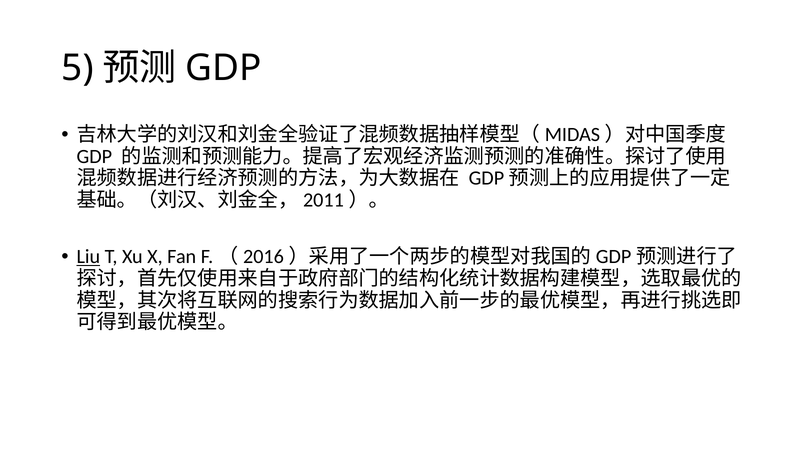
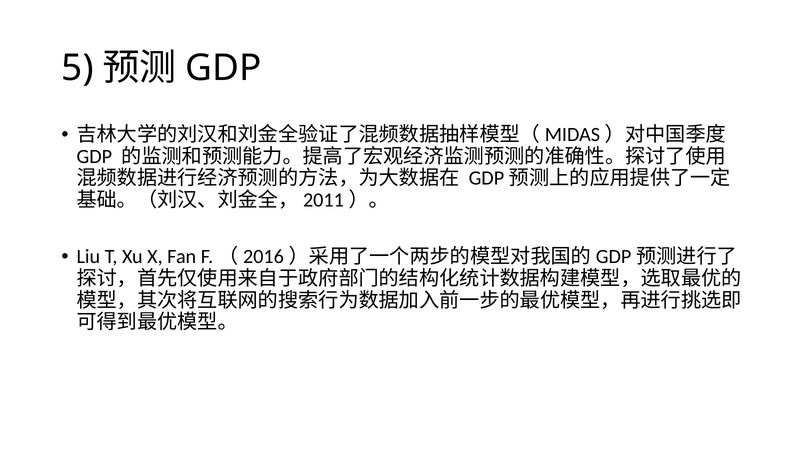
Liu underline: present -> none (88, 256)
